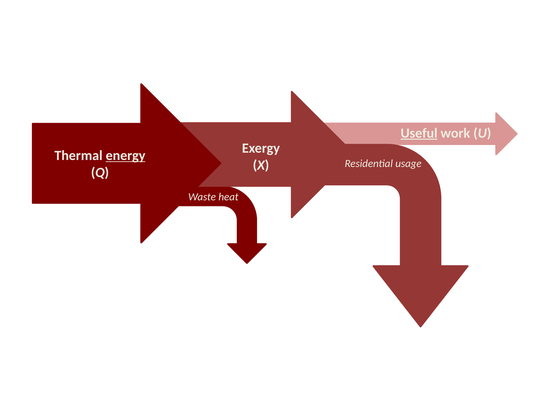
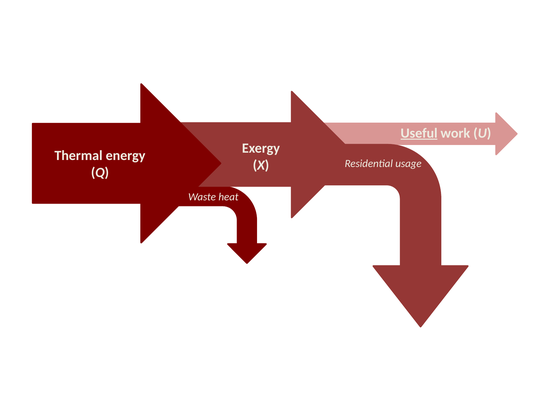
energy underline: present -> none (126, 156)
